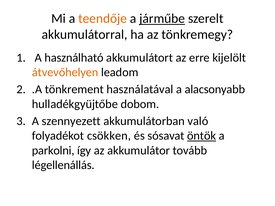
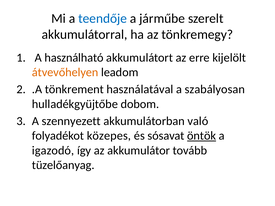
teendője colour: orange -> blue (103, 19)
járműbe underline: present -> none (162, 19)
alacsonyabb: alacsonyabb -> szabályosan (215, 89)
csökken: csökken -> közepes (109, 136)
parkolni: parkolni -> igazodó (53, 151)
légellenállás: légellenállás -> tüzelőanyag (63, 165)
